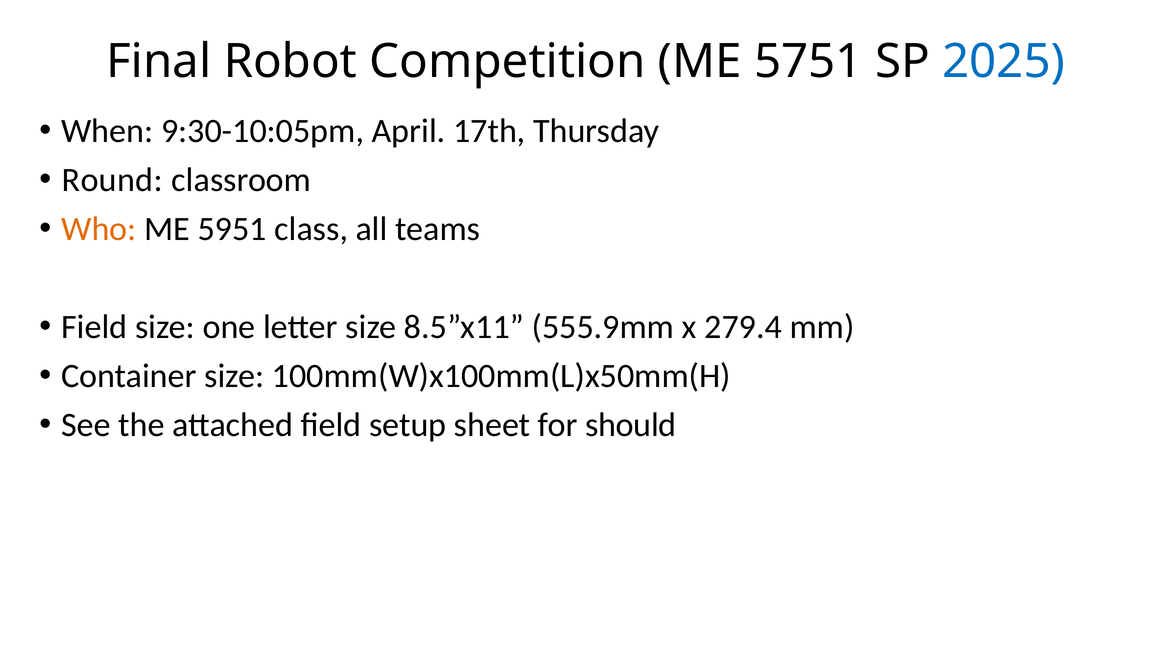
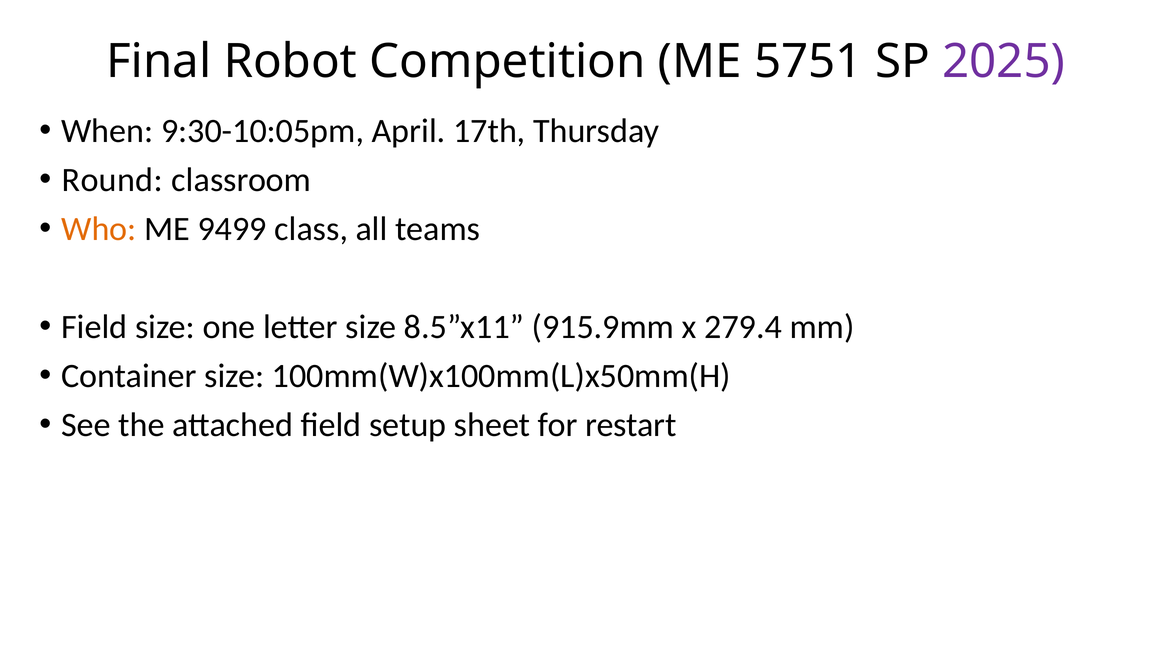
2025 colour: blue -> purple (1004, 61)
5951: 5951 -> 9499 (232, 229)
555.9mm: 555.9mm -> 915.9mm (603, 327)
should: should -> restart (631, 425)
